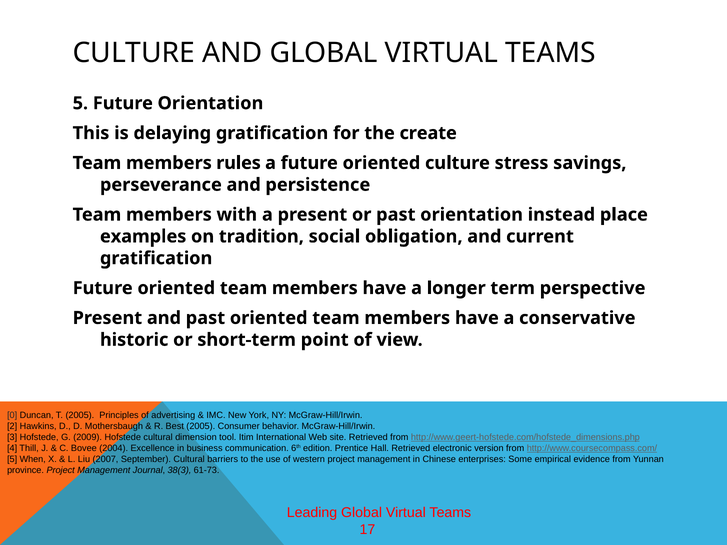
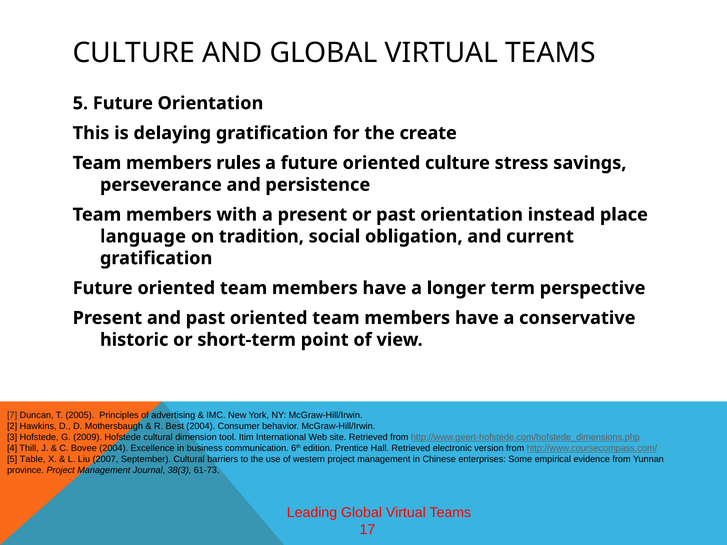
examples: examples -> language (143, 237)
0: 0 -> 7 (12, 416)
Best 2005: 2005 -> 2004 (201, 426)
When: When -> Table (33, 459)
